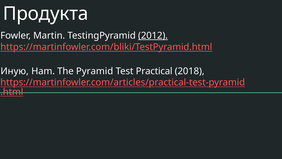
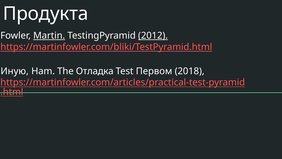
Martin underline: none -> present (49, 36)
Pyramid: Pyramid -> Отладка (95, 71)
Practical: Practical -> Первом (154, 71)
